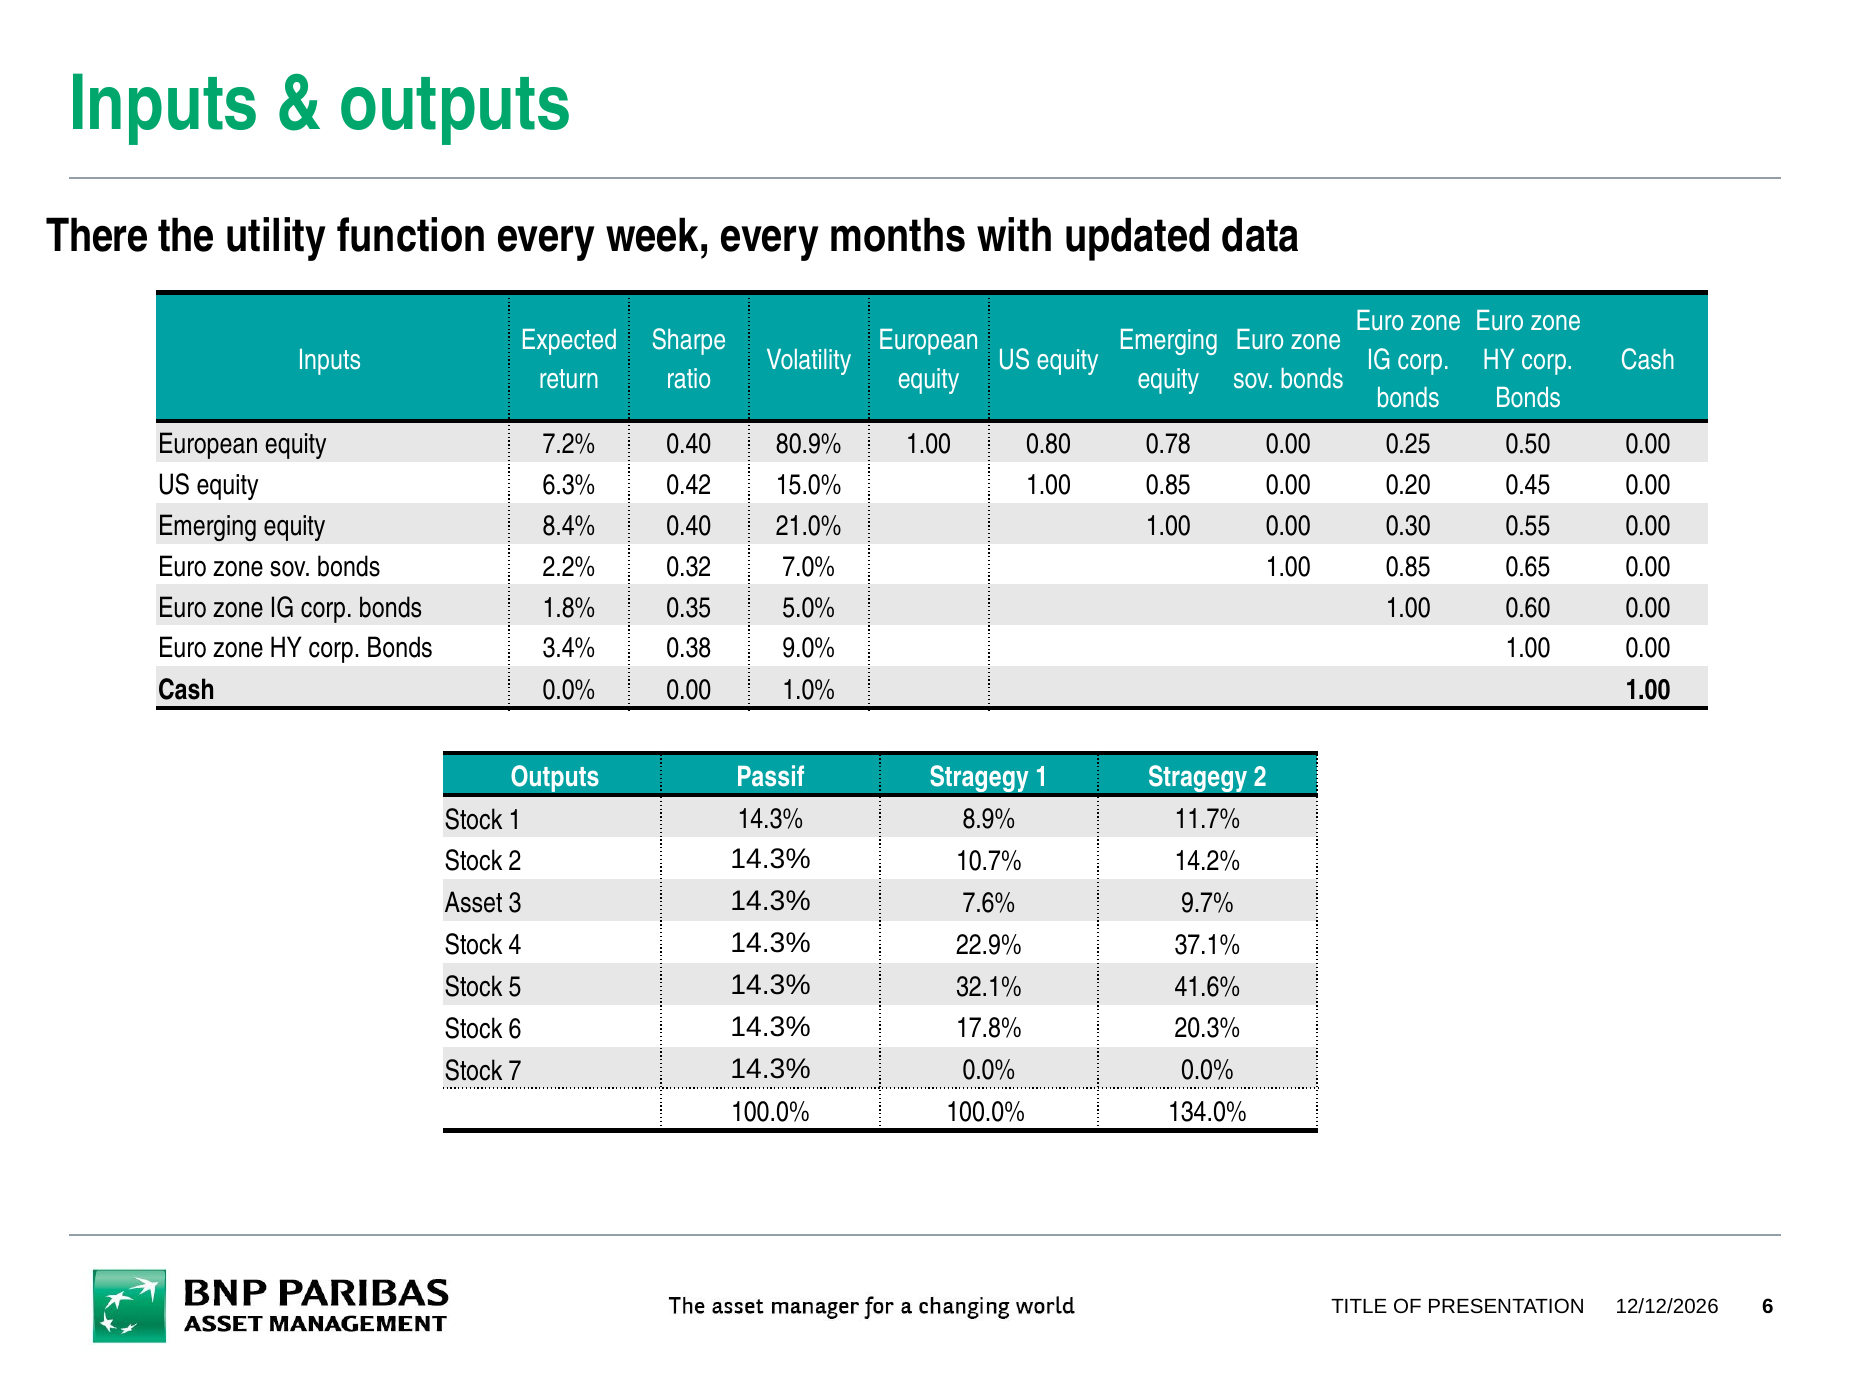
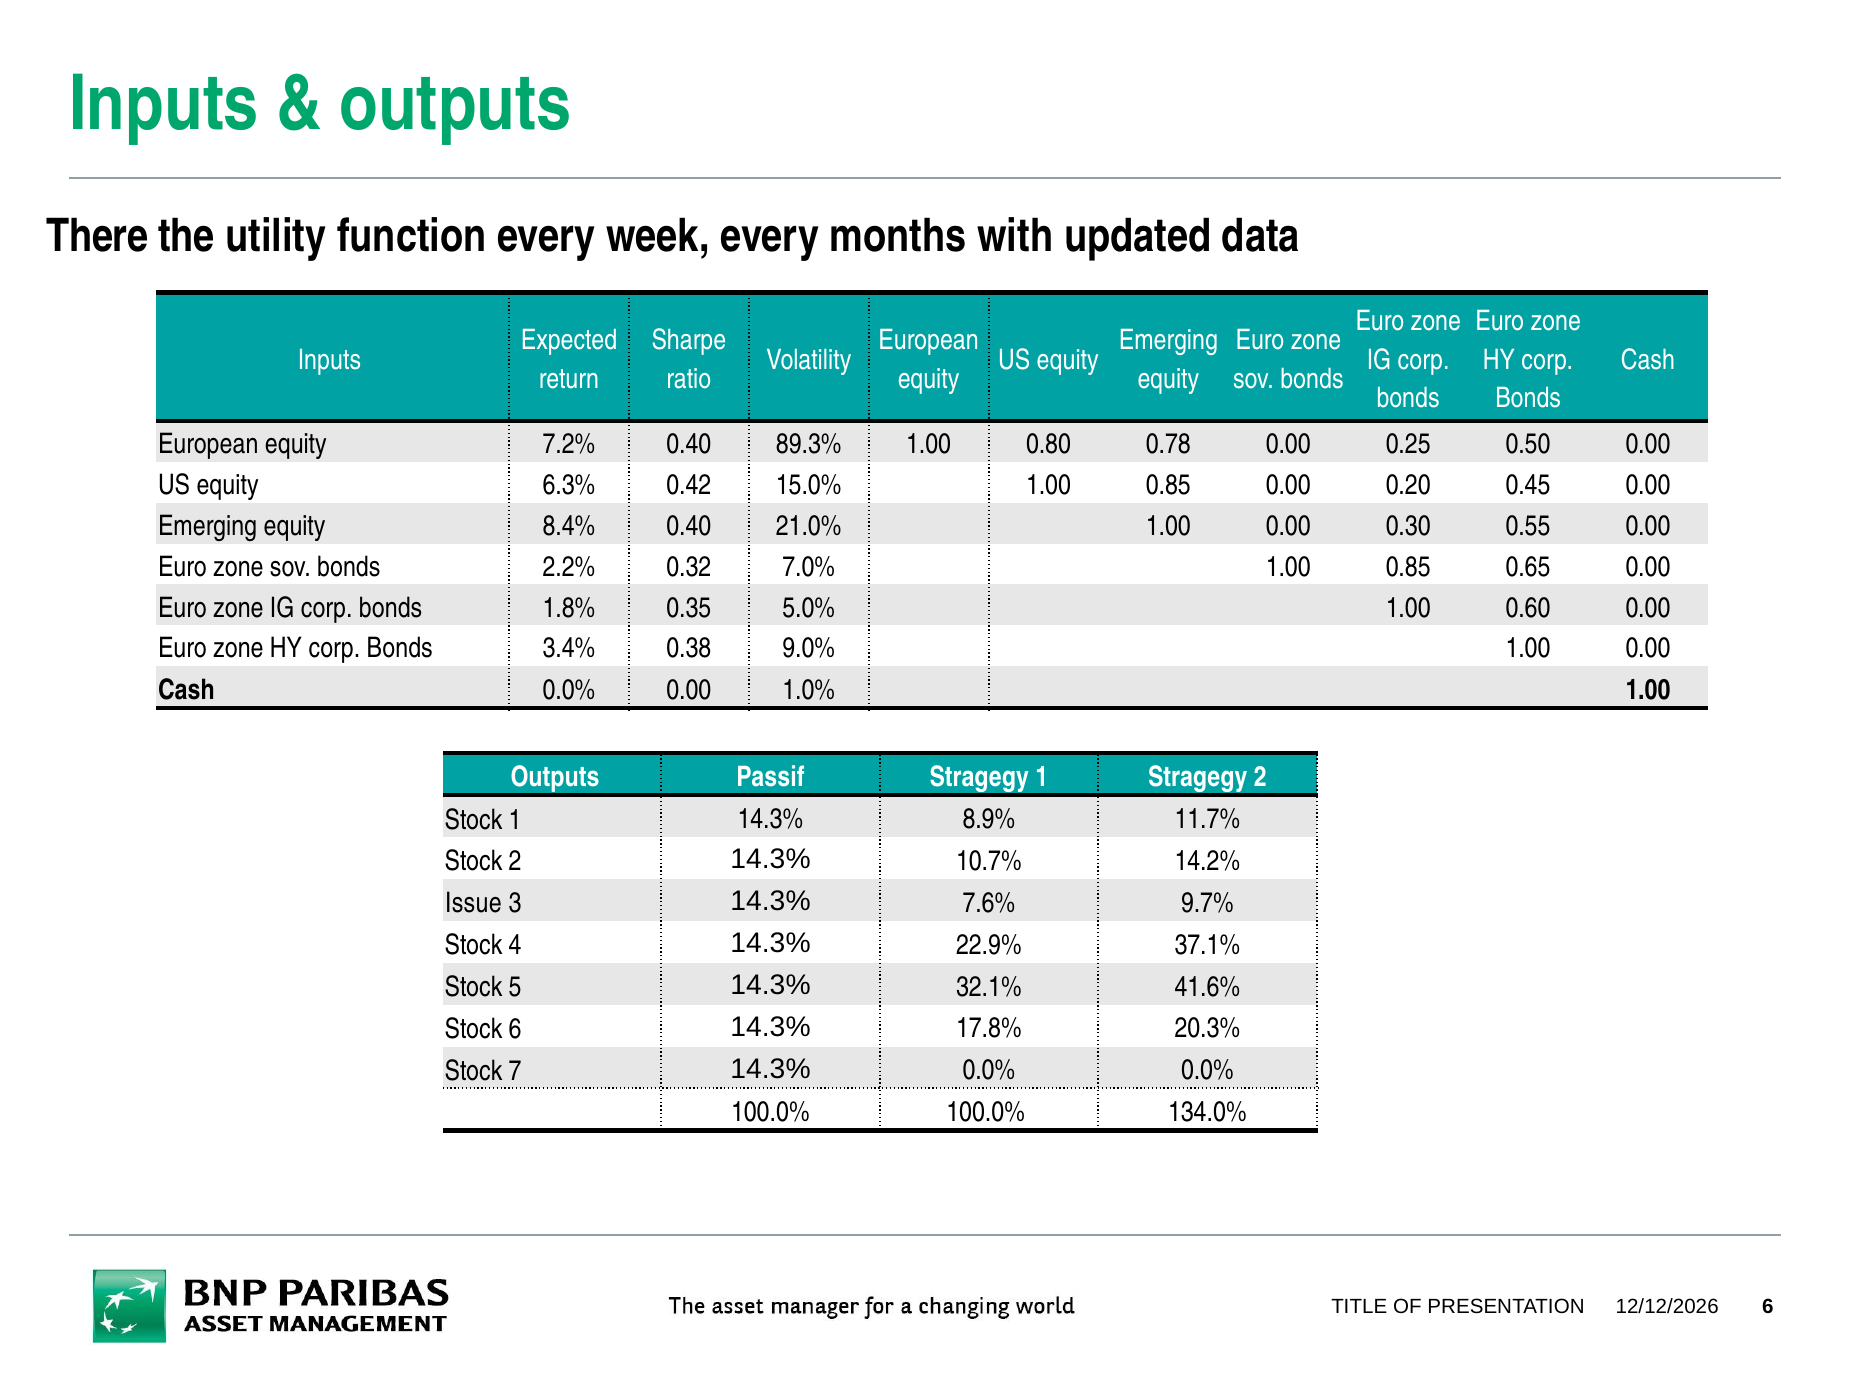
80.9%: 80.9% -> 89.3% (809, 444)
Asset: Asset -> Issue (473, 903)
